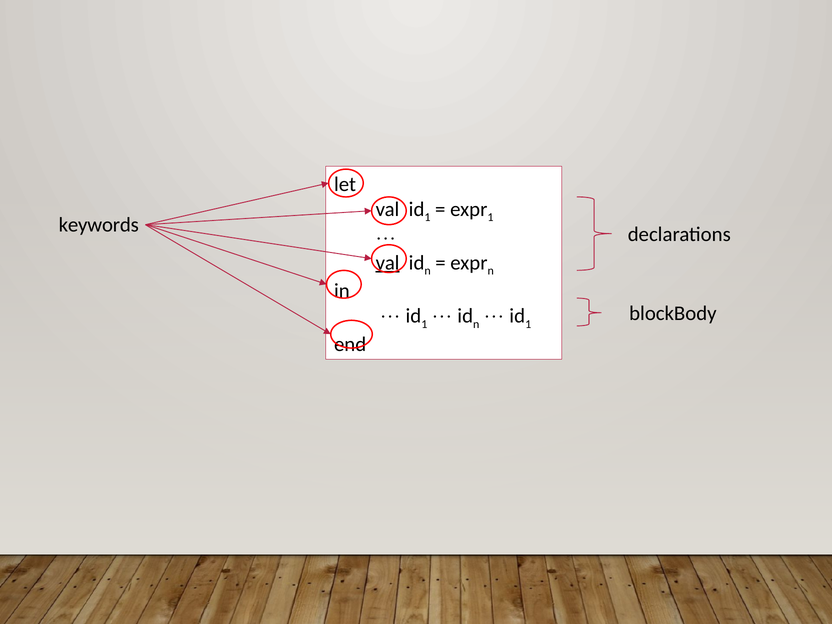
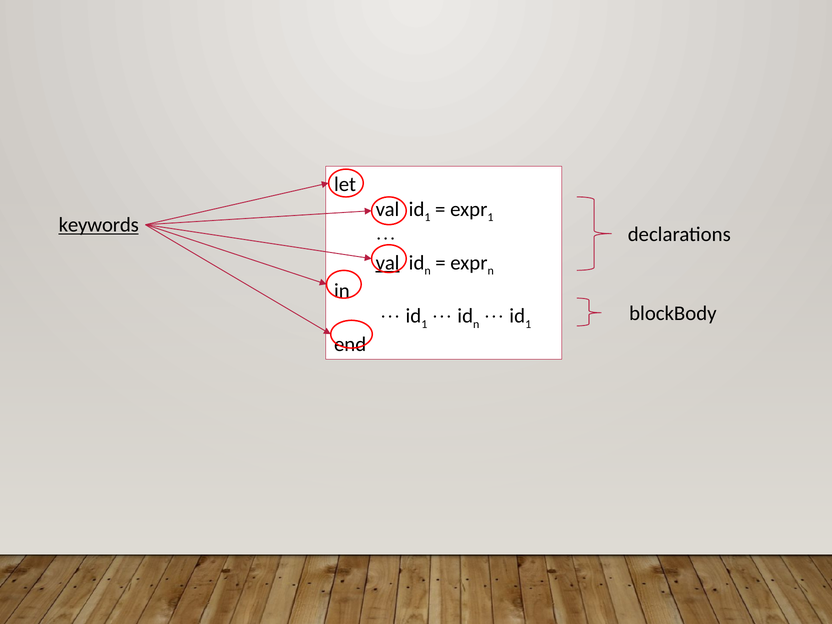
keywords underline: none -> present (99, 225)
